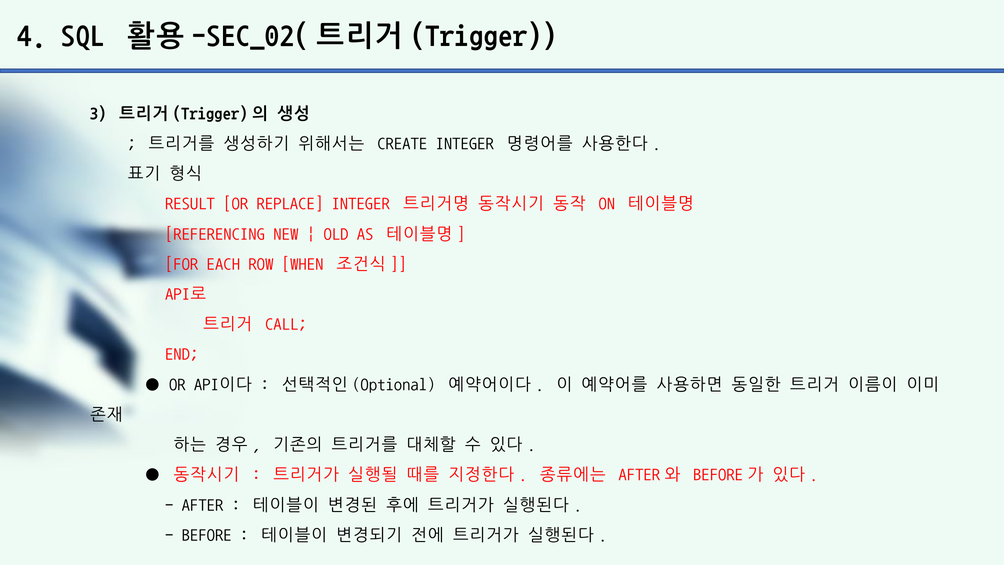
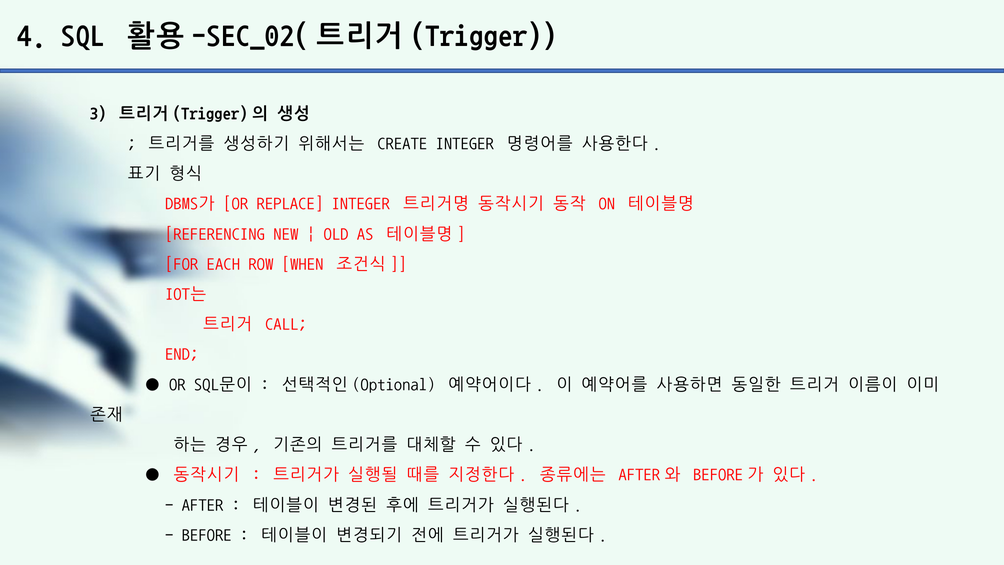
RESULT: RESULT -> DBMS가 (190, 203)
API로: API로 -> IOT는 (186, 294)
API이다: API이다 -> SQL문이 (223, 384)
